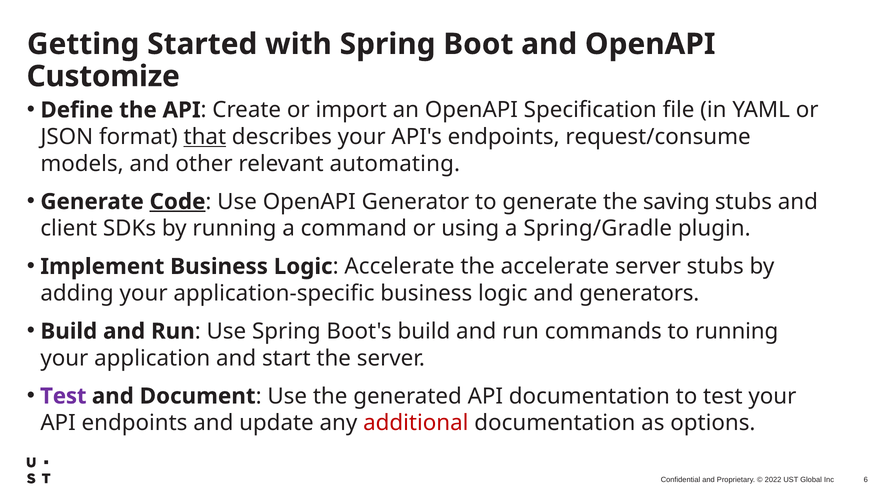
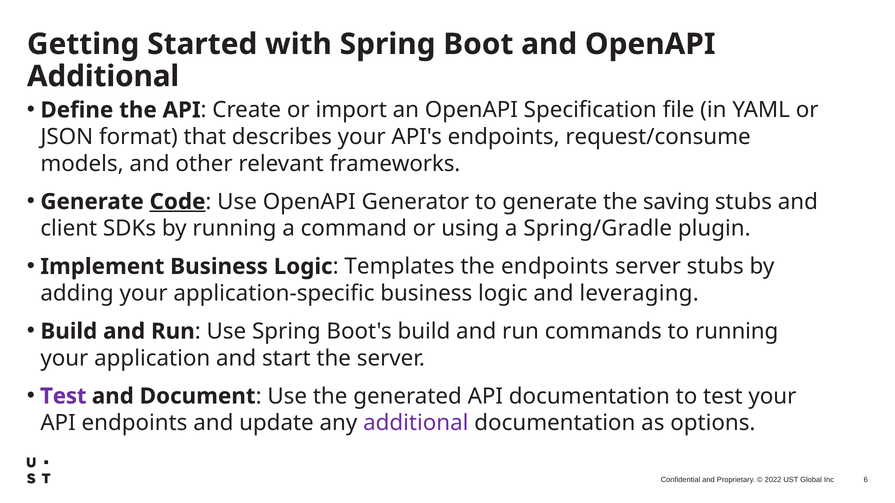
Customize: Customize -> Additional (103, 76)
that underline: present -> none (205, 137)
automating: automating -> frameworks (395, 164)
Accelerate: Accelerate -> Templates (399, 267)
the accelerate: accelerate -> endpoints (555, 267)
generators: generators -> leveraging (639, 294)
additional colour: red -> purple (416, 423)
